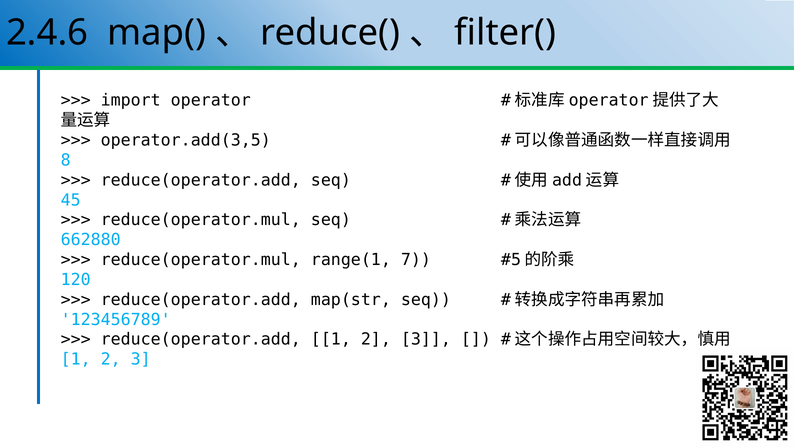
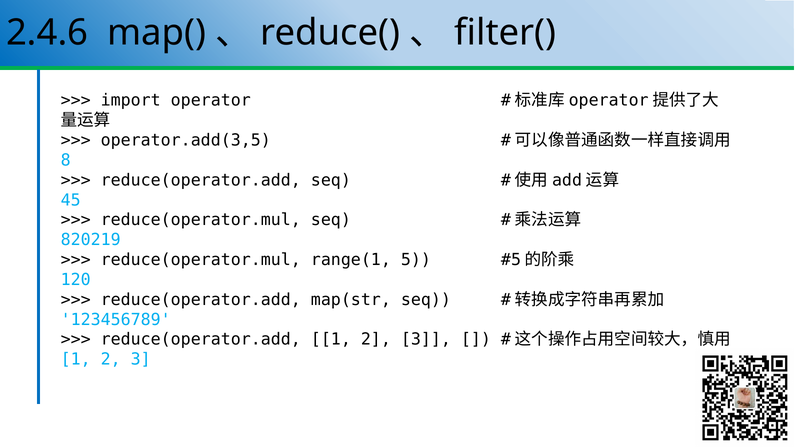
662880: 662880 -> 820219 (91, 240)
7: 7 -> 5 (416, 260)
